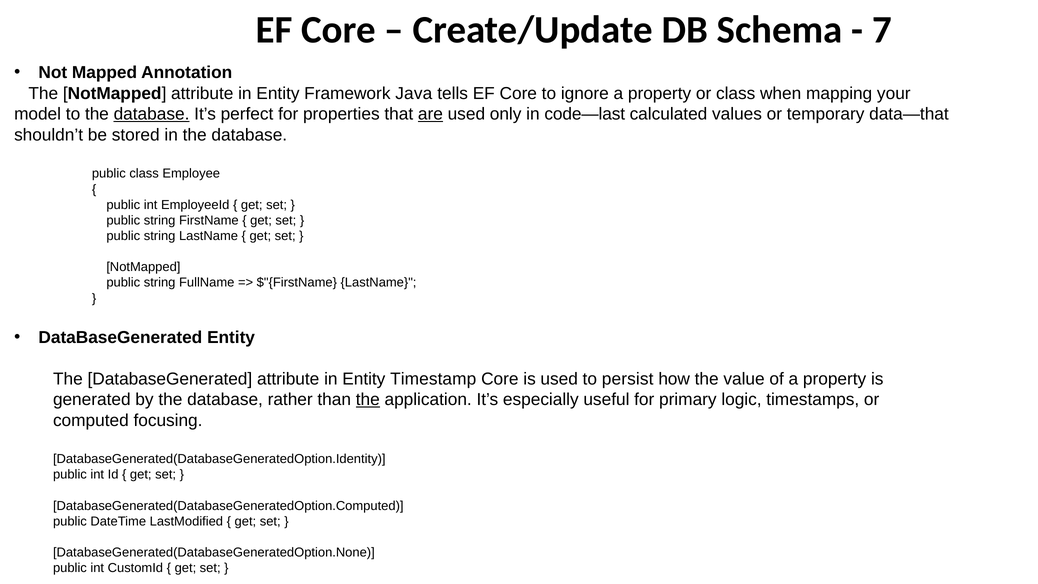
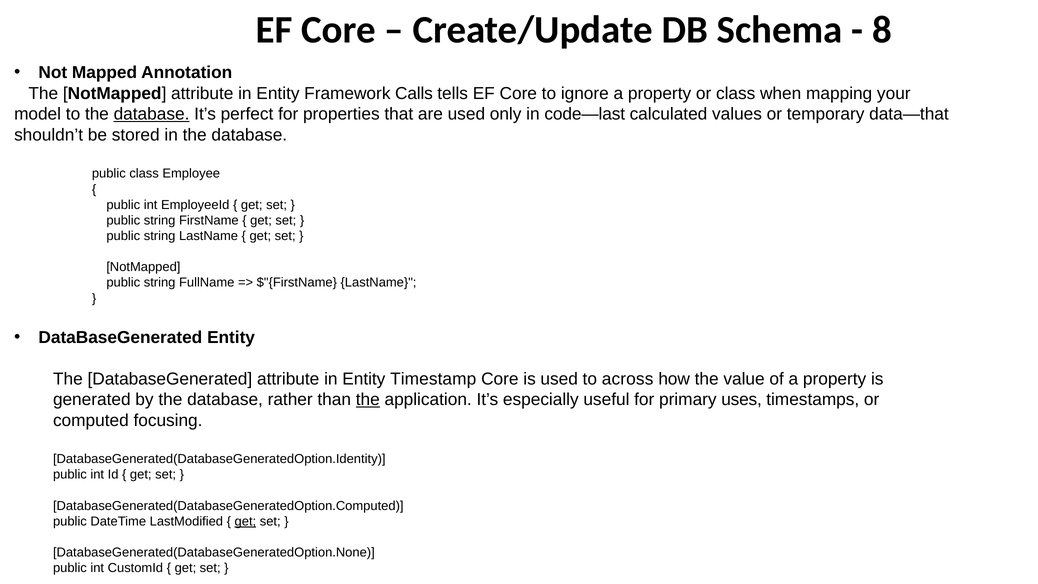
7: 7 -> 8 (882, 30)
Java: Java -> Calls (414, 94)
are underline: present -> none (430, 114)
persist: persist -> across (628, 379)
logic: logic -> uses (742, 400)
get underline: none -> present (245, 521)
